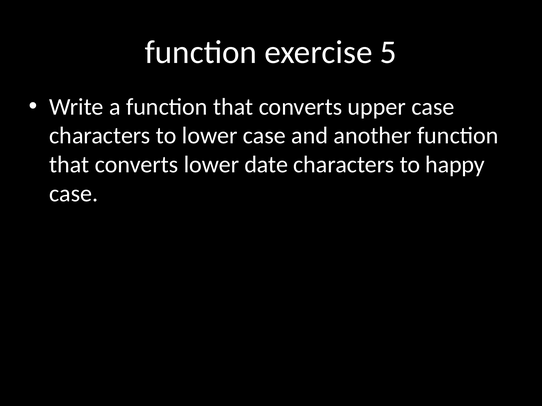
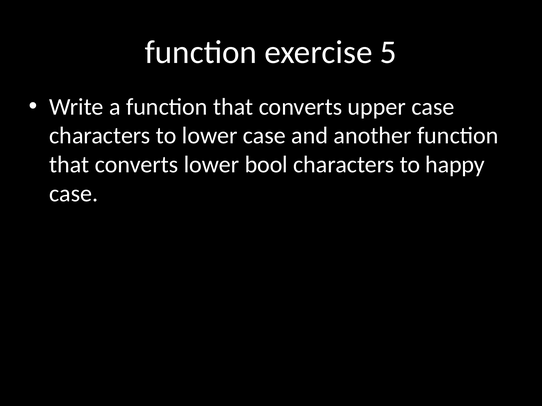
date: date -> bool (266, 165)
